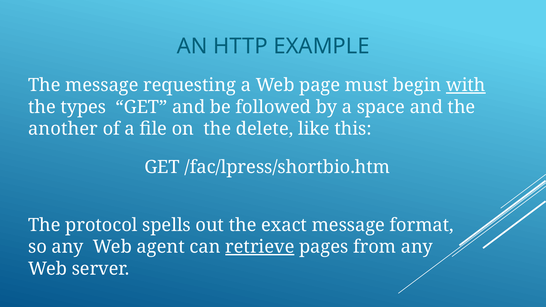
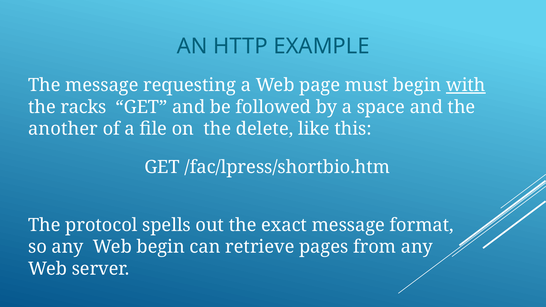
types: types -> racks (83, 107)
Web agent: agent -> begin (161, 247)
retrieve underline: present -> none (260, 247)
